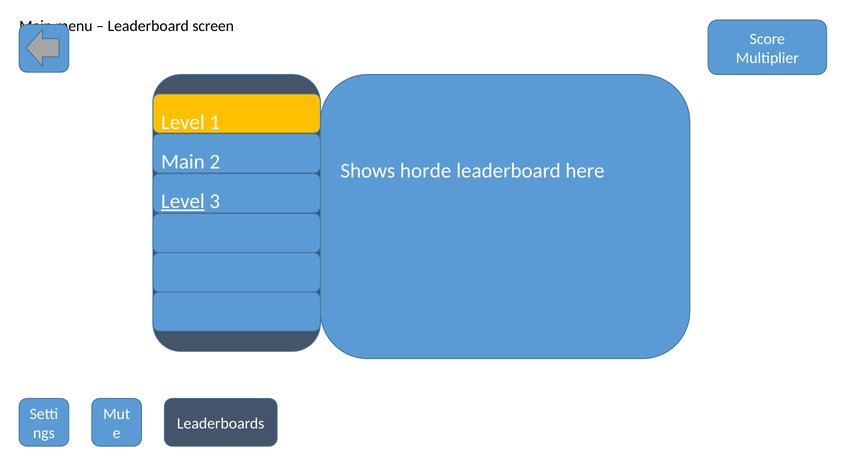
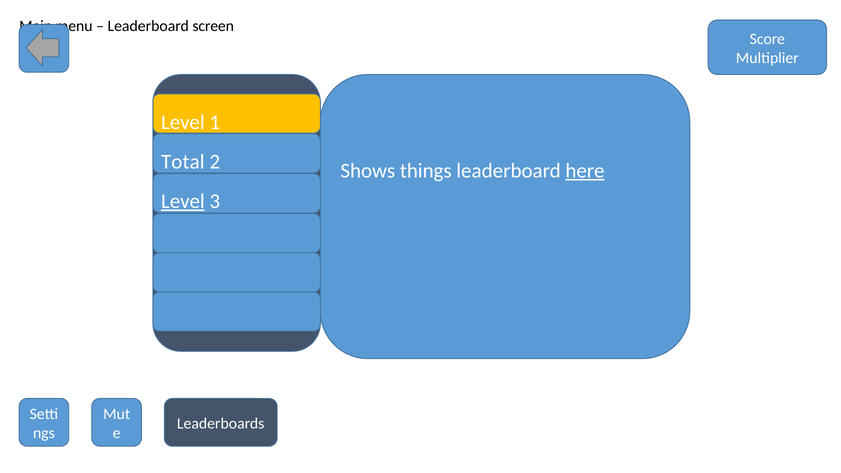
Main: Main -> Total (183, 162)
horde: horde -> things (426, 171)
here underline: none -> present (585, 171)
